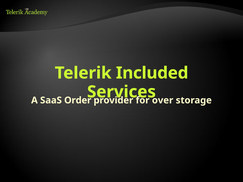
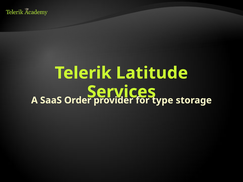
Included: Included -> Latitude (152, 73)
over: over -> type (163, 100)
